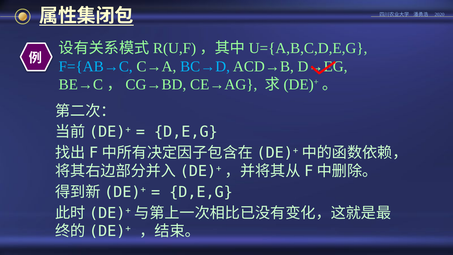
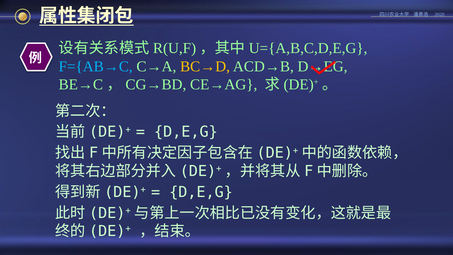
BC→D colour: light blue -> yellow (205, 66)
